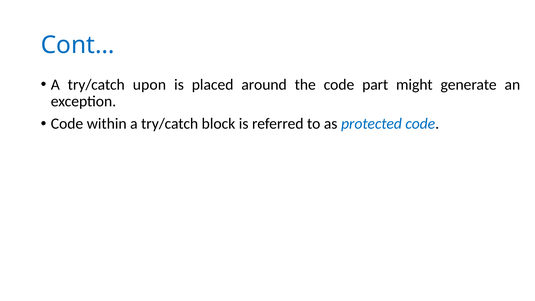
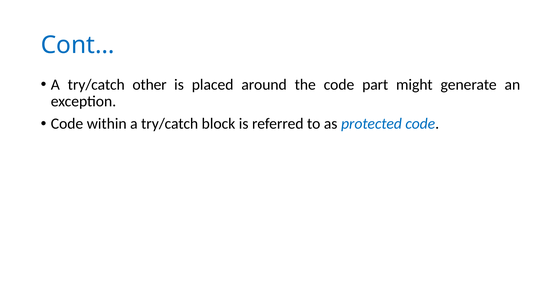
upon: upon -> other (150, 85)
